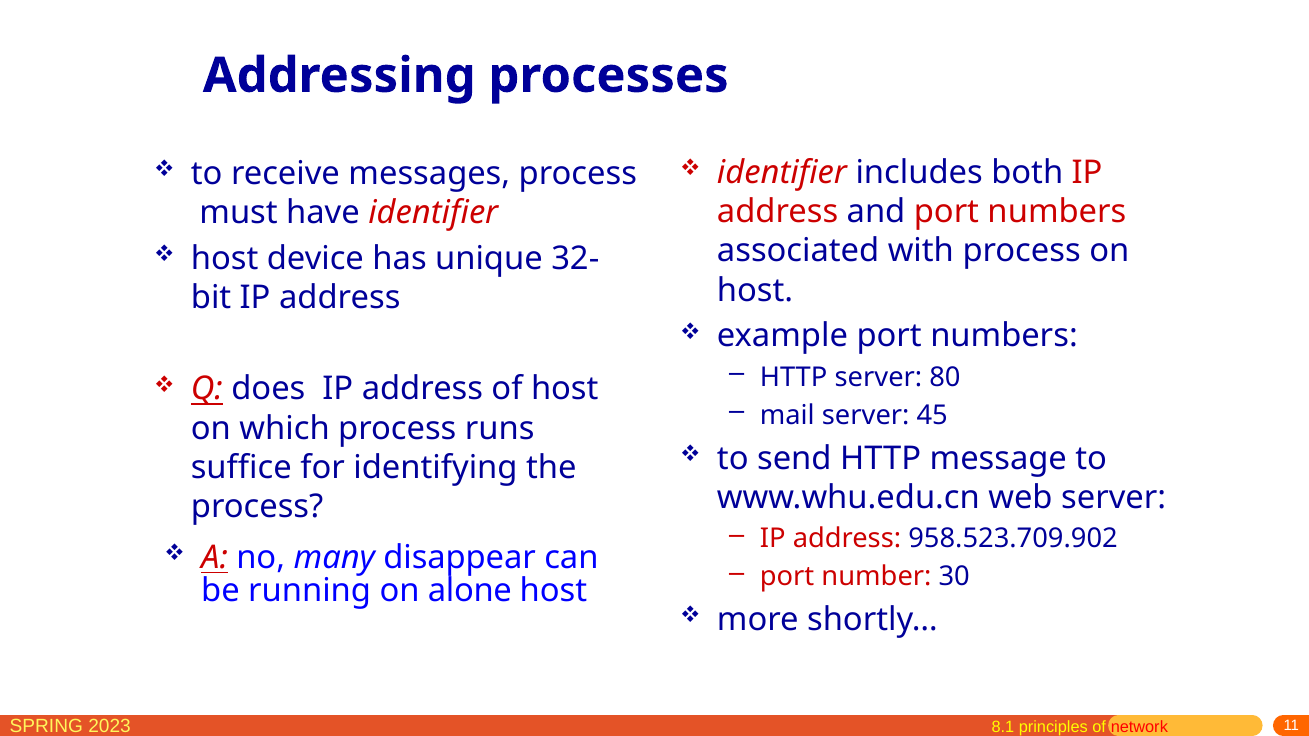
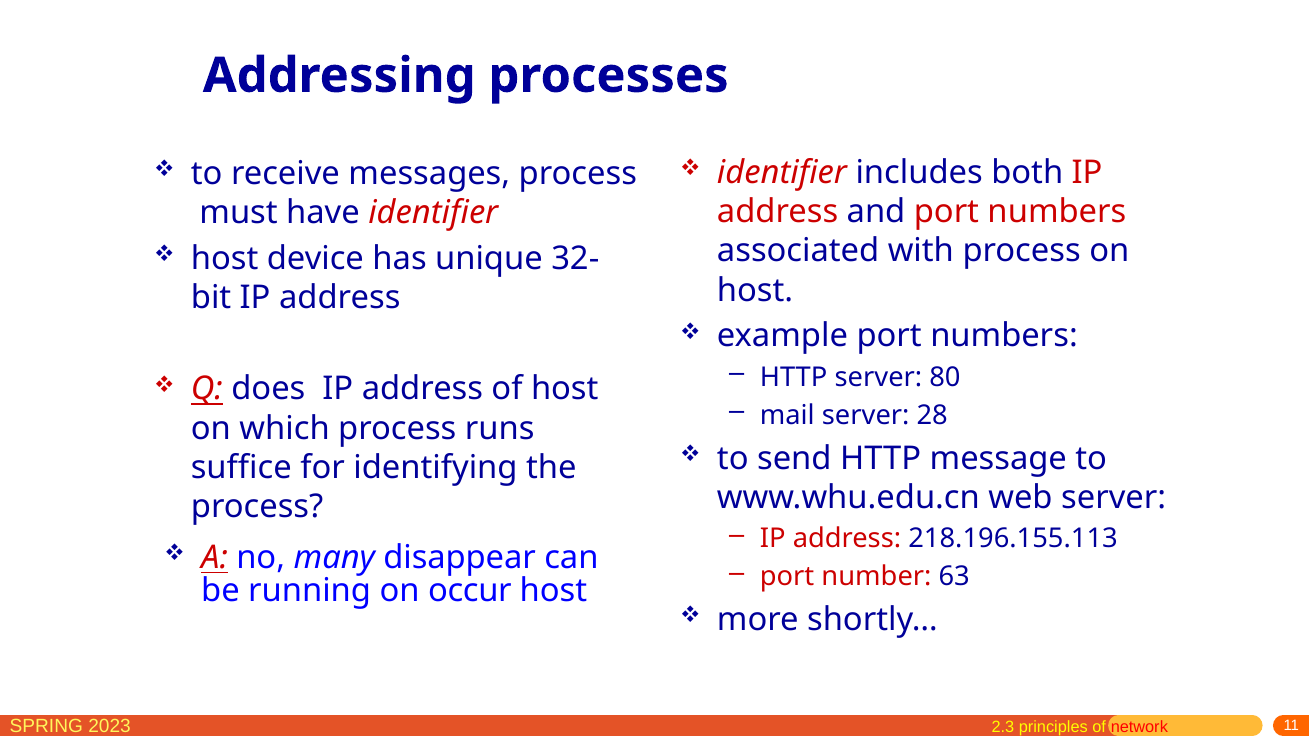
45: 45 -> 28 (932, 416)
958.523.709.902: 958.523.709.902 -> 218.196.155.113 (1013, 539)
30: 30 -> 63 (954, 577)
alone: alone -> occur (470, 591)
8.1: 8.1 -> 2.3 (1003, 727)
